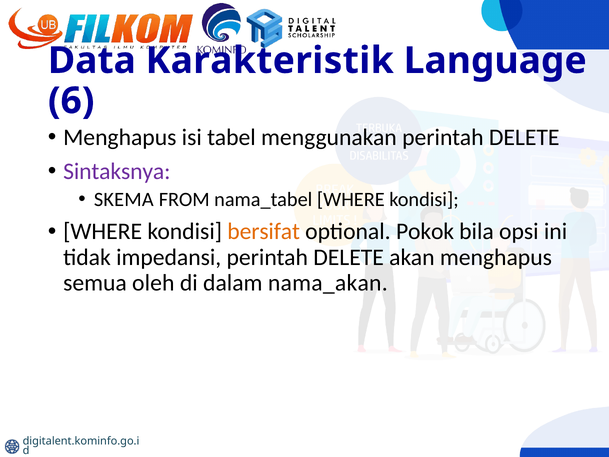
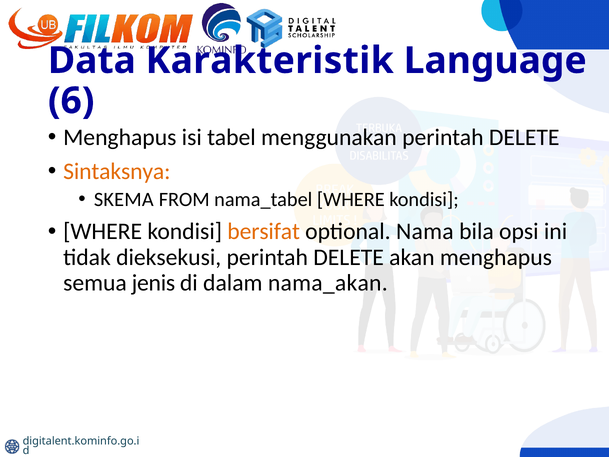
Sintaksnya colour: purple -> orange (117, 171)
Pokok: Pokok -> Nama (425, 232)
impedansi: impedansi -> dieksekusi (169, 257)
oleh: oleh -> jenis (153, 283)
